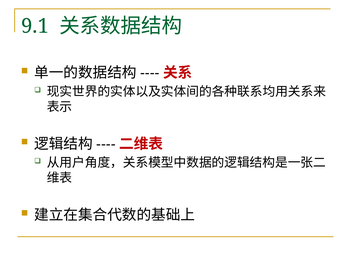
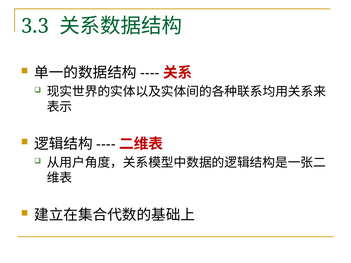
9.1: 9.1 -> 3.3 (35, 26)
